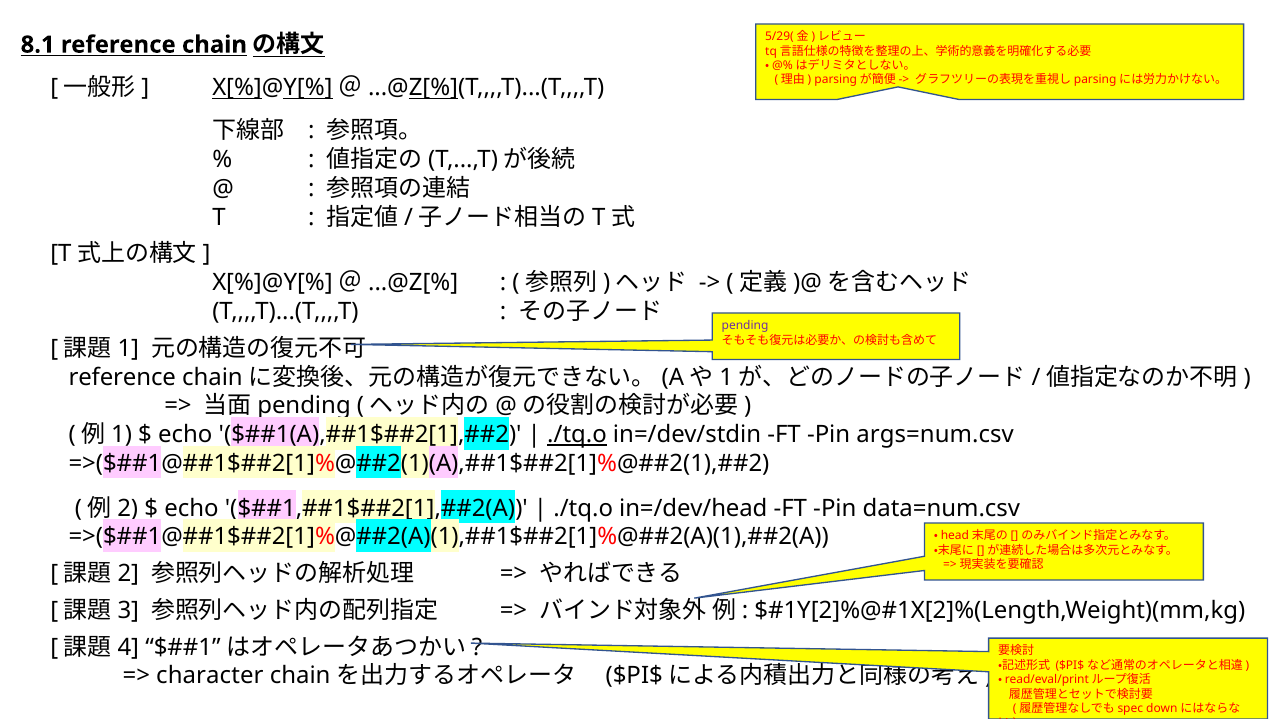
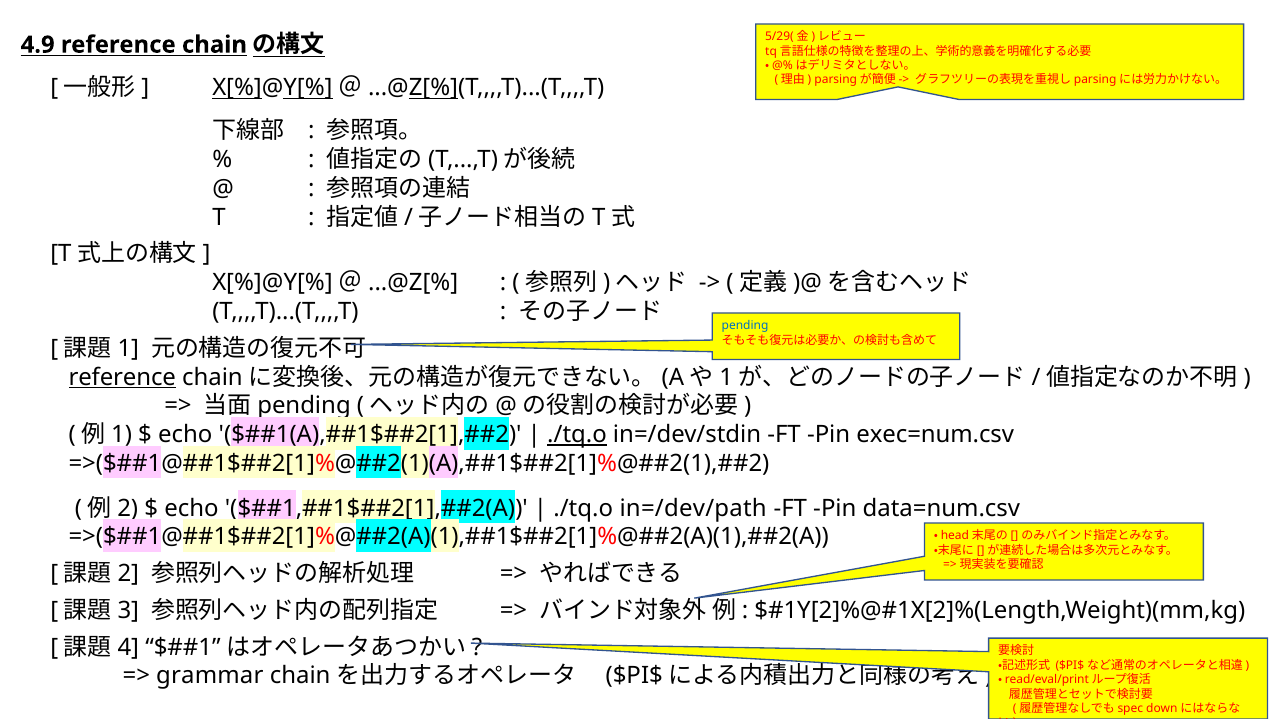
8.1: 8.1 -> 4.9 (38, 45)
pending colour: purple -> blue (745, 326)
reference underline: none -> present (122, 377)
args=num.csv: args=num.csv -> exec=num.csv (935, 435)
in=/dev/head: in=/dev/head -> in=/dev/path (693, 508)
character: character -> grammar (210, 676)
